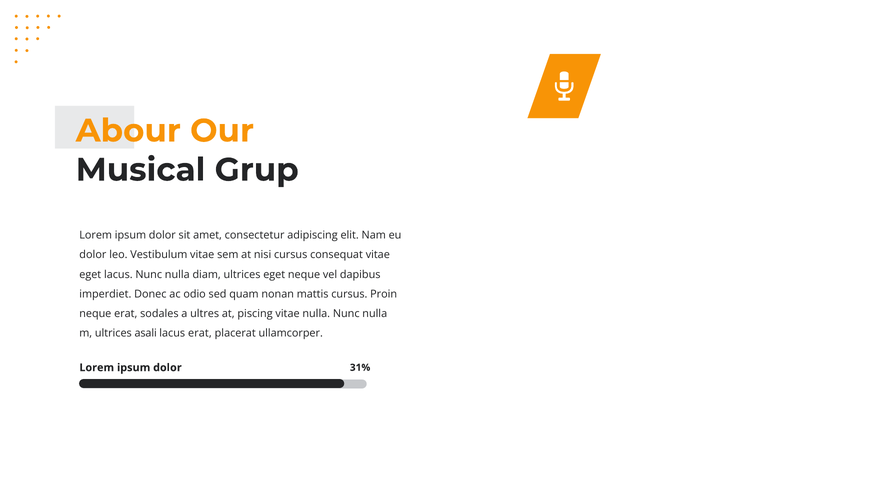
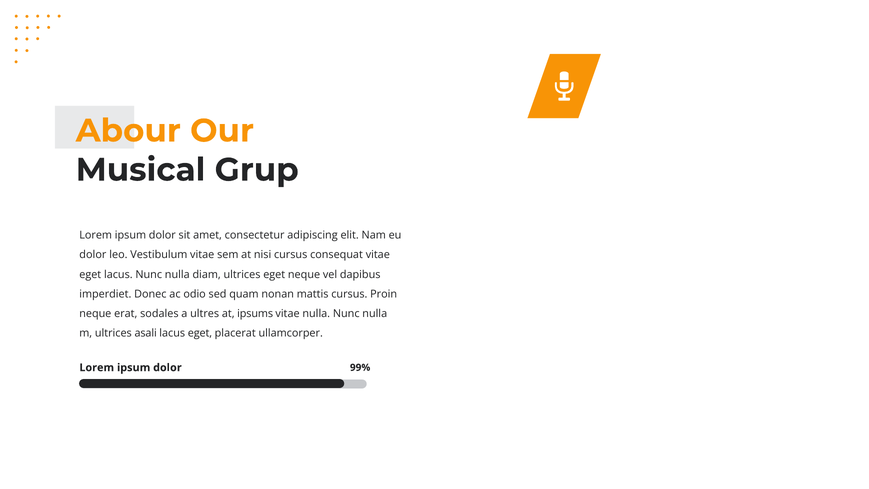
piscing: piscing -> ipsums (255, 313)
lacus erat: erat -> eget (200, 333)
31%: 31% -> 99% (360, 367)
